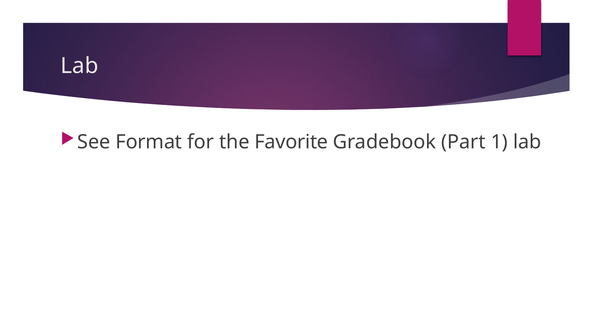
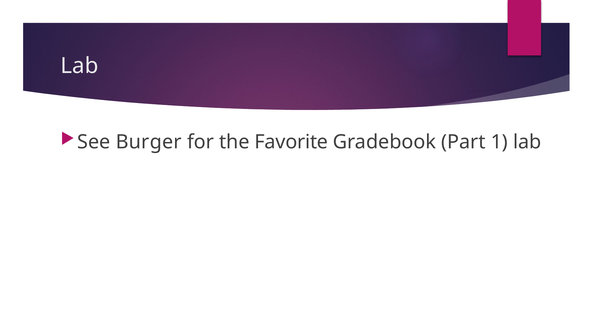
Format: Format -> Burger (149, 142)
